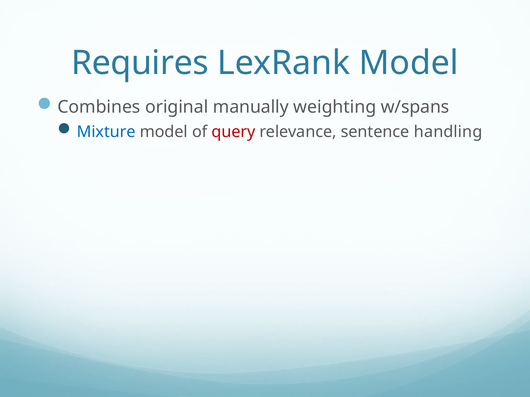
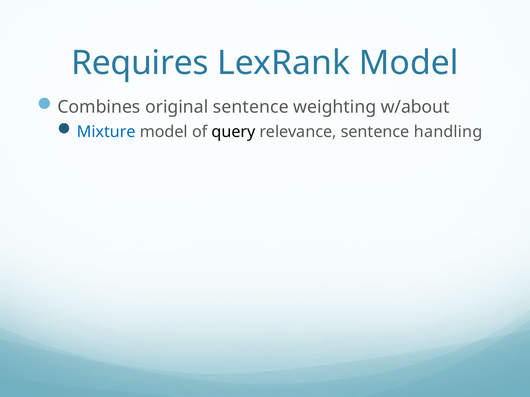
original manually: manually -> sentence (251, 107)
w/spans: w/spans -> w/about (415, 107)
query colour: red -> black (234, 132)
